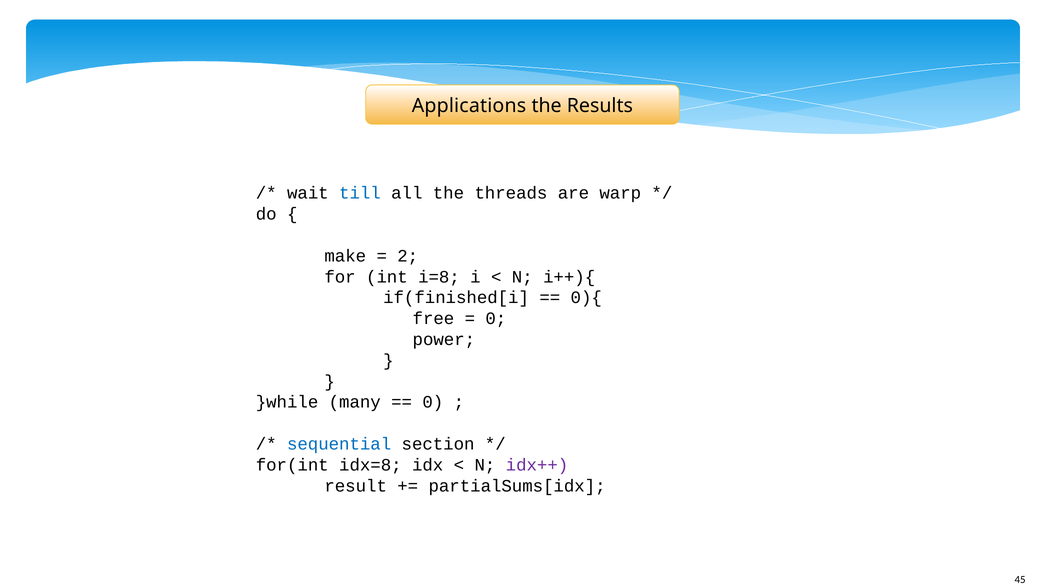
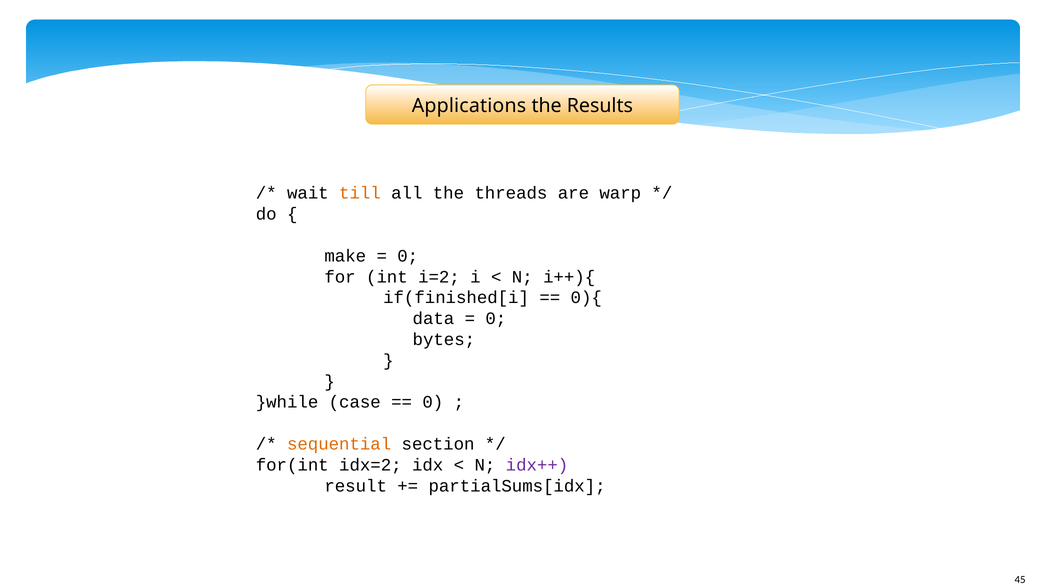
till colour: blue -> orange (360, 193)
2: 2 -> 0 (408, 256)
i=8: i=8 -> i=2 (439, 277)
free: free -> data (433, 318)
power: power -> bytes (444, 339)
many: many -> case (355, 402)
sequential colour: blue -> orange (339, 444)
idx=8: idx=8 -> idx=2 (370, 465)
